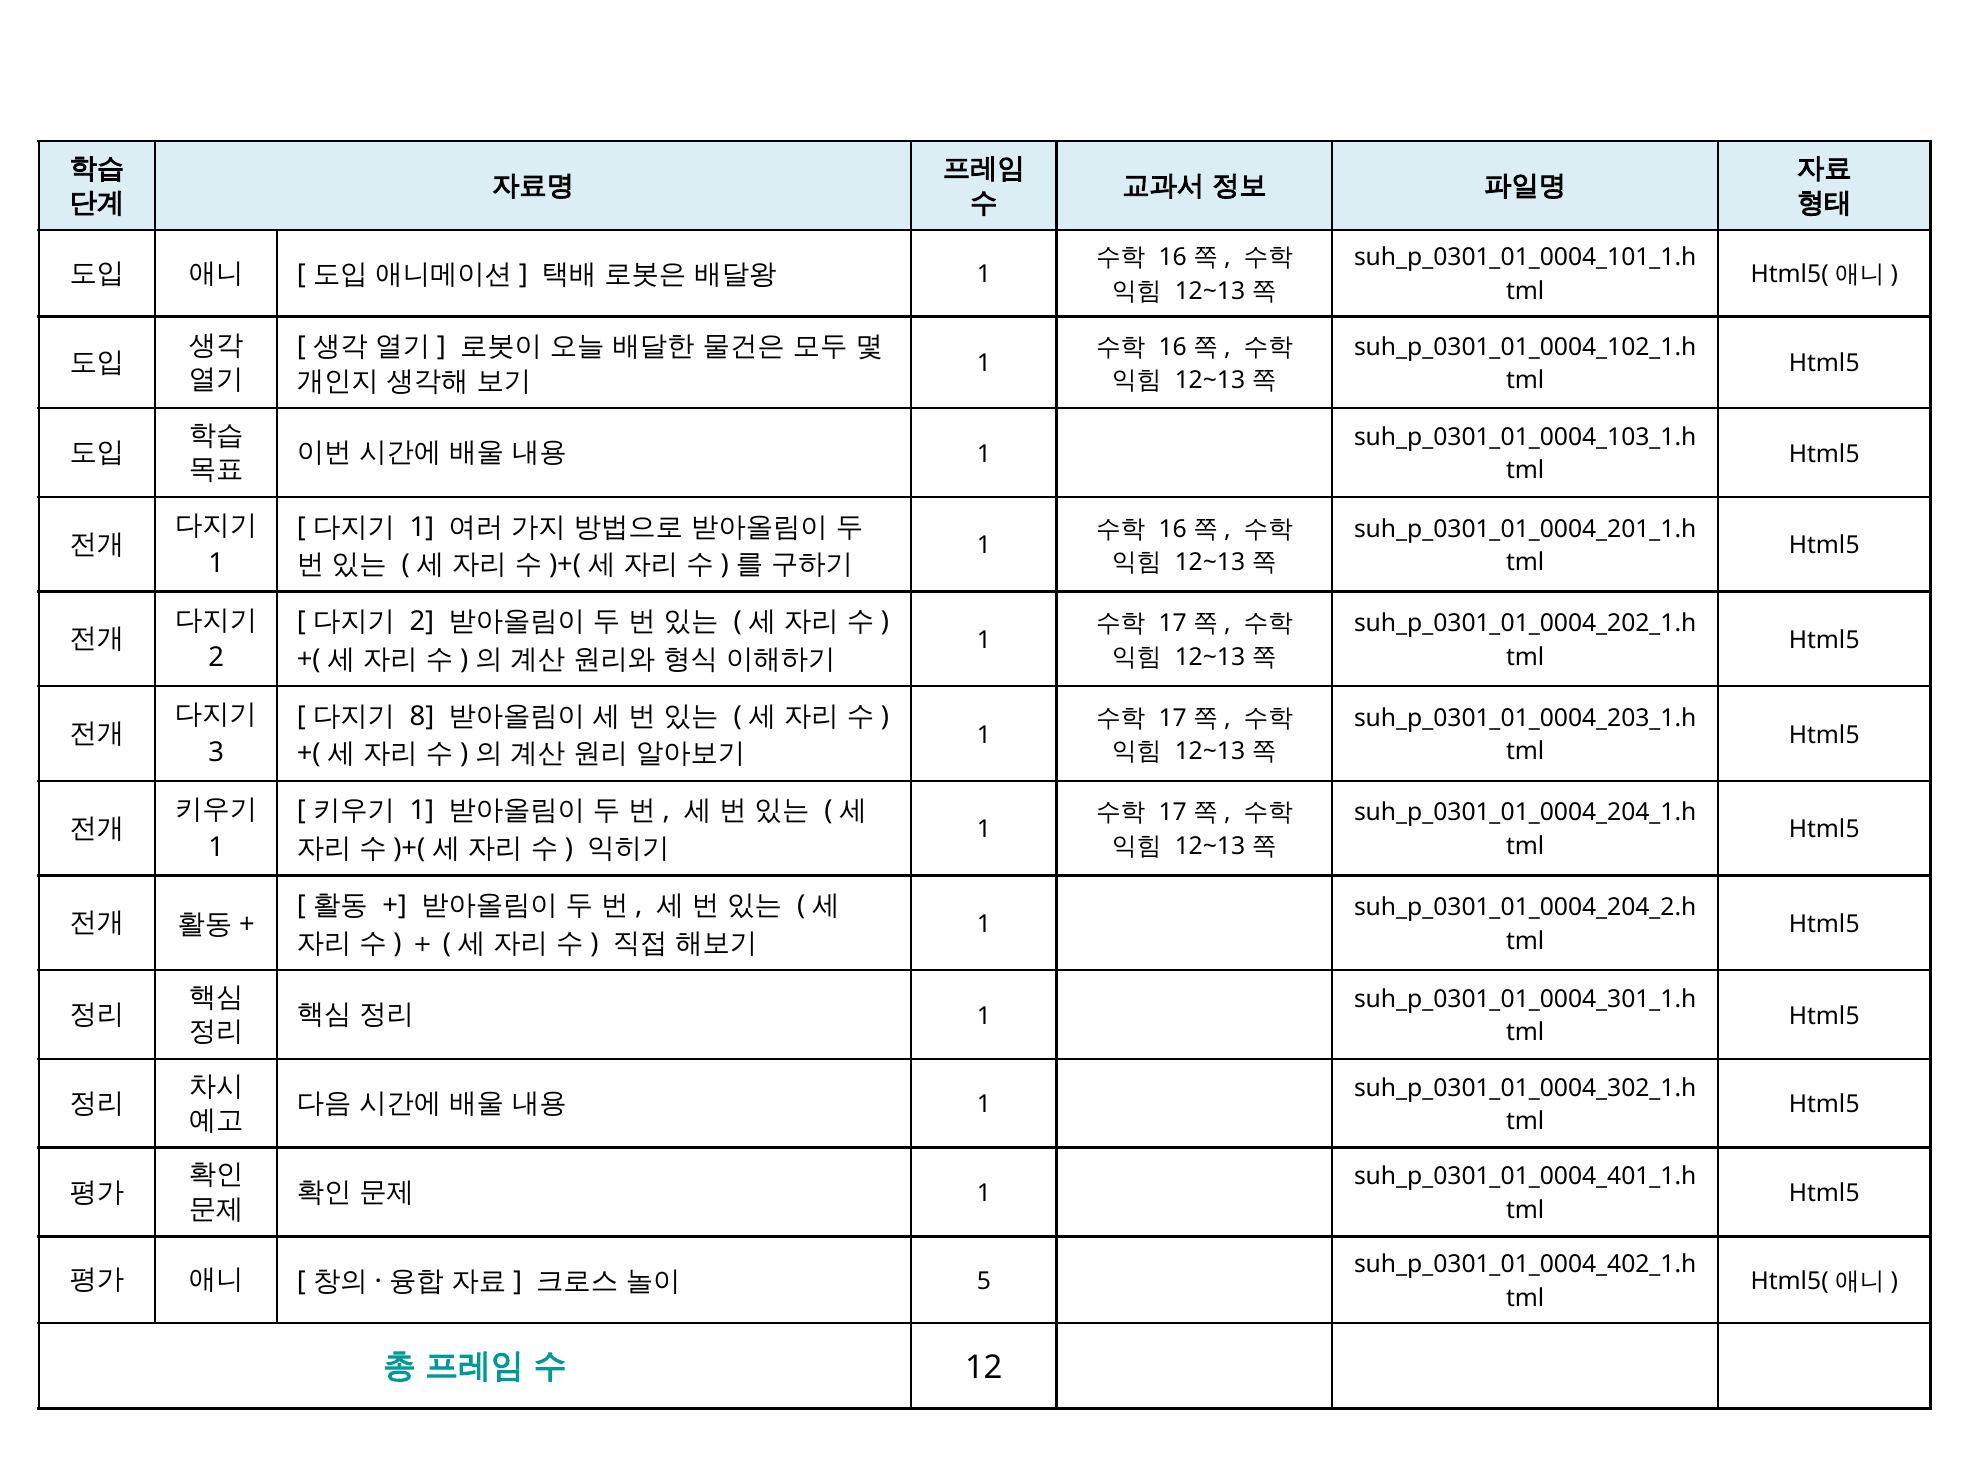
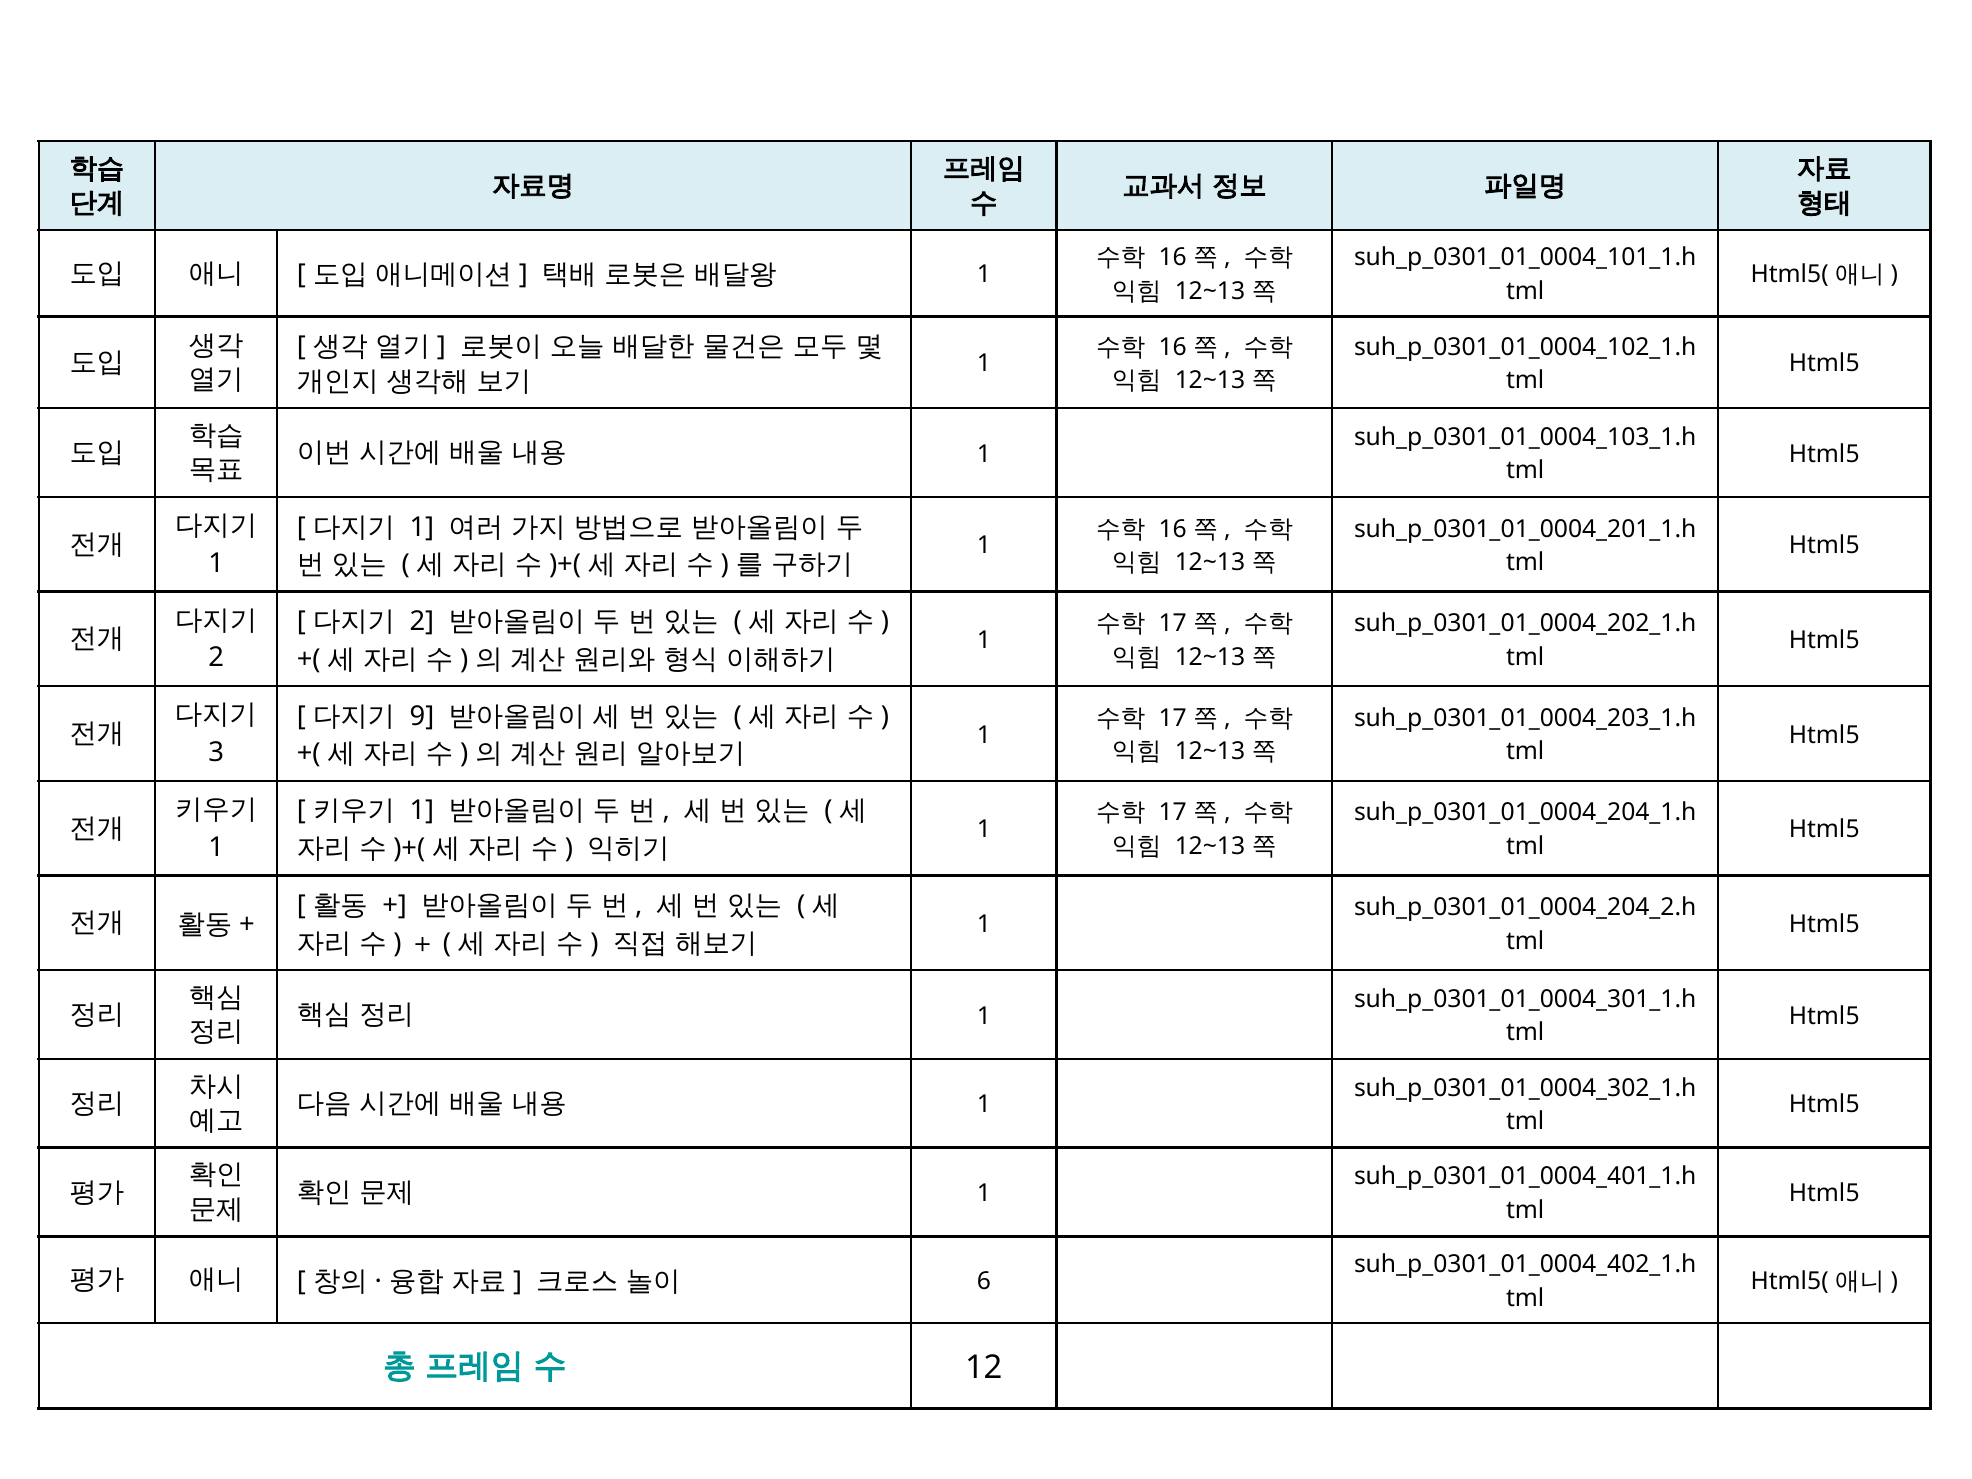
8: 8 -> 9 (422, 716)
5: 5 -> 6 (984, 1281)
